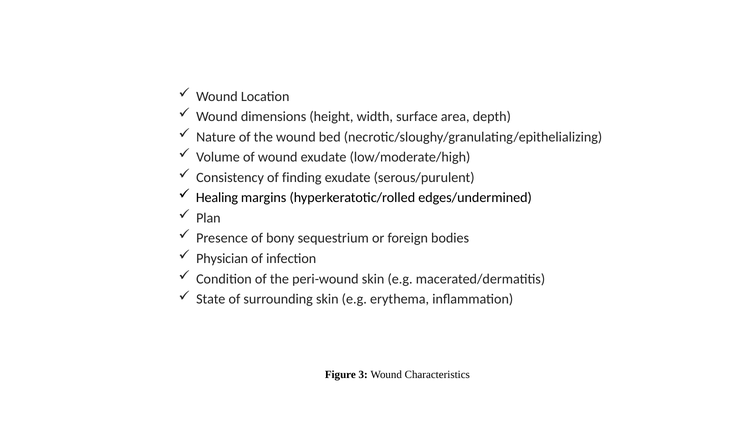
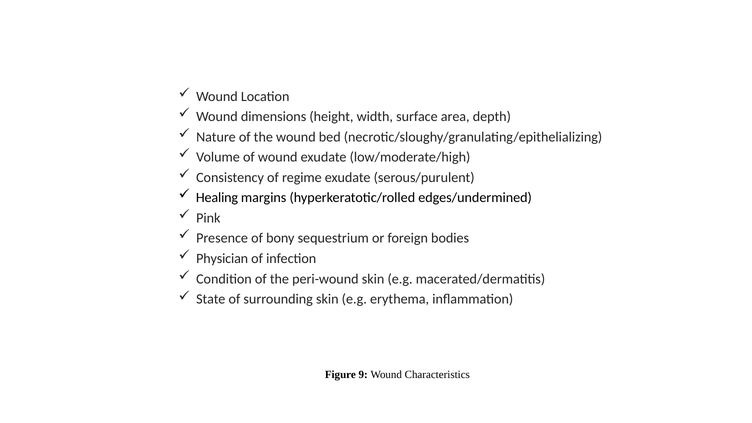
finding: finding -> regime (302, 177)
Plan: Plan -> Pink (208, 218)
3: 3 -> 9 (363, 375)
